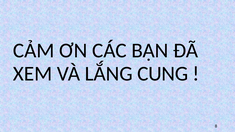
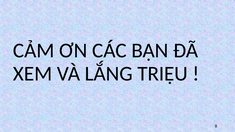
CUNG: CUNG -> TRIỆU (163, 74)
